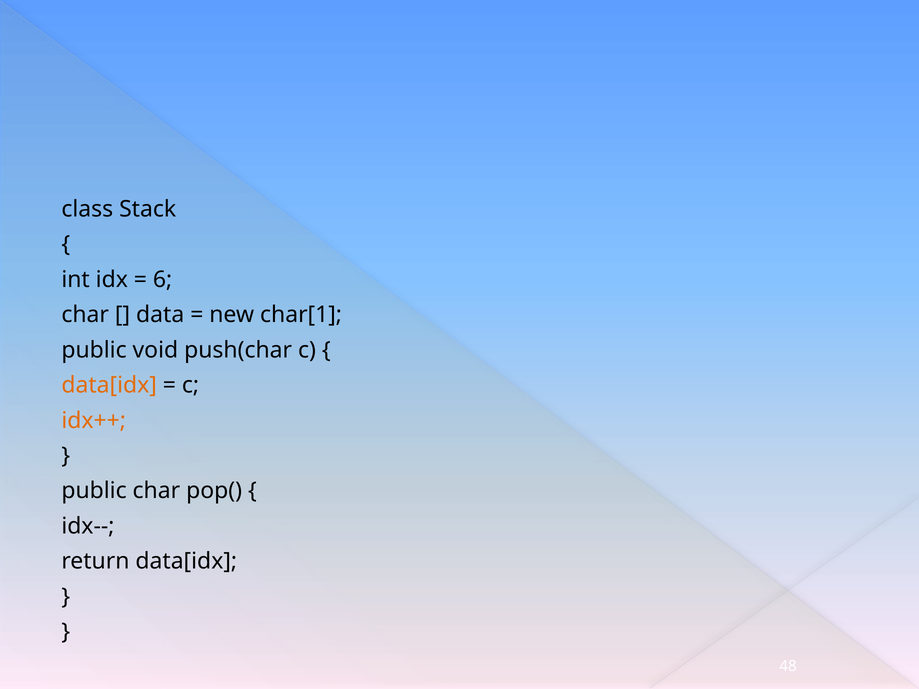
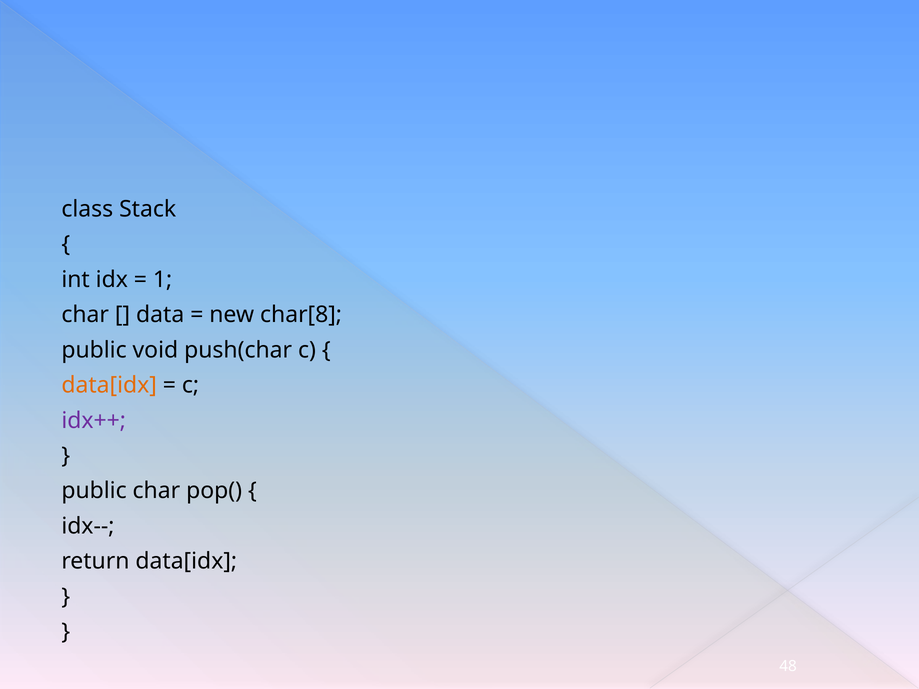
6: 6 -> 1 (163, 280)
char[1: char[1 -> char[8 (301, 315)
idx++ colour: orange -> purple (94, 421)
